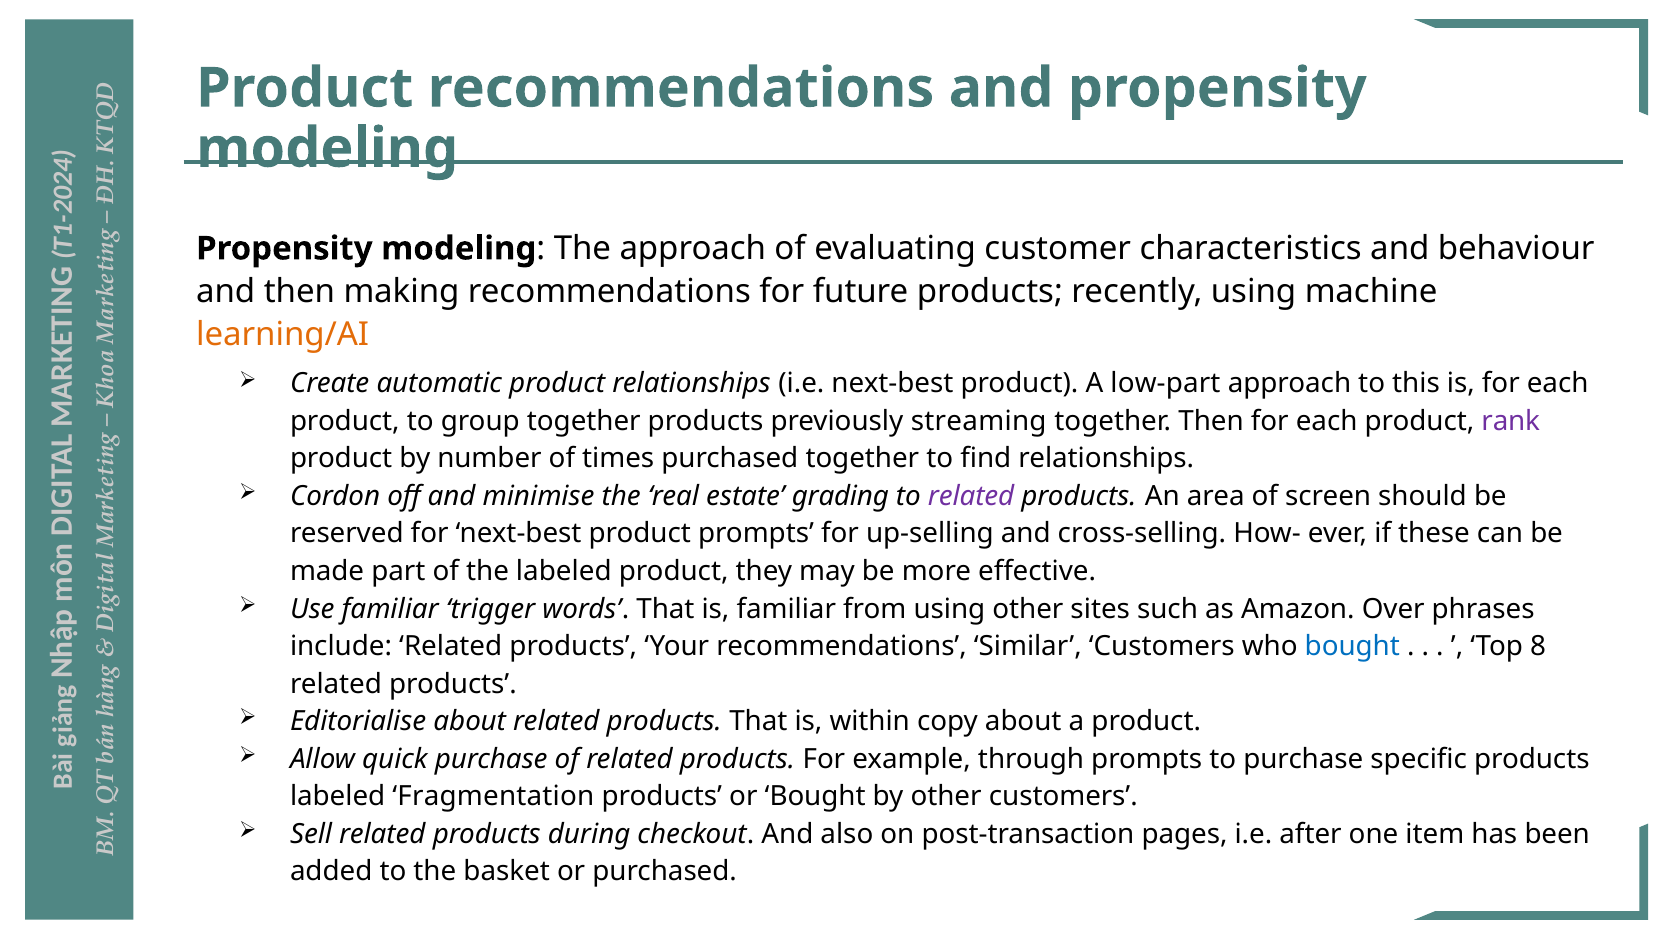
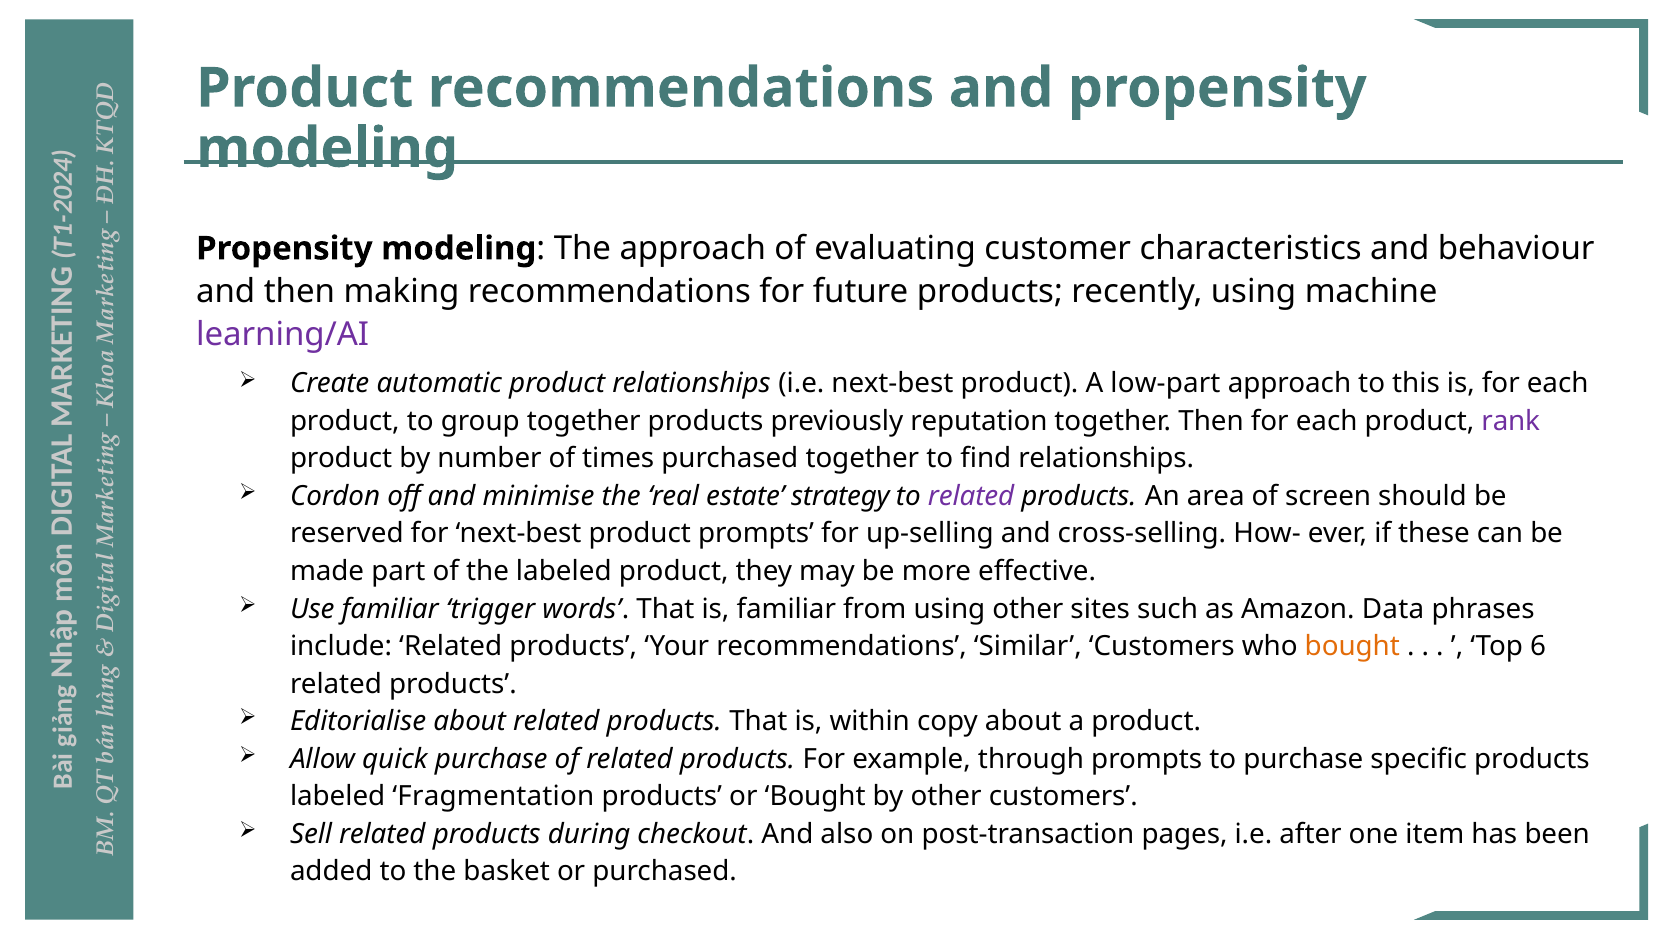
learning/AI colour: orange -> purple (283, 334)
streaming: streaming -> reputation (979, 421)
grading: grading -> strategy (840, 496)
Over: Over -> Data (1393, 609)
bought colour: blue -> orange (1352, 646)
8: 8 -> 6 (1538, 646)
